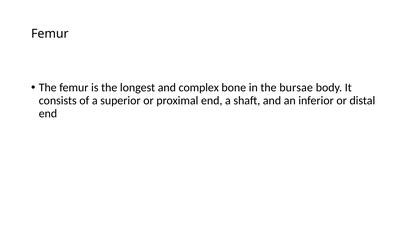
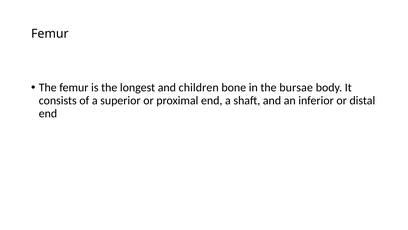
complex: complex -> children (199, 88)
